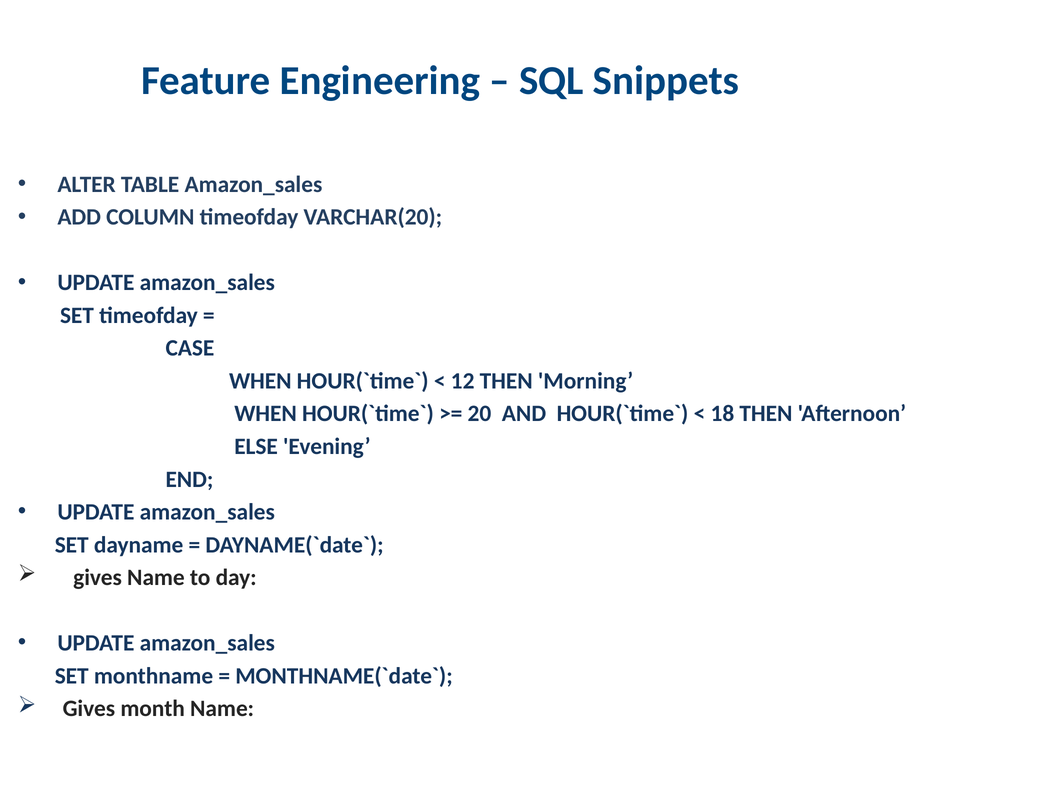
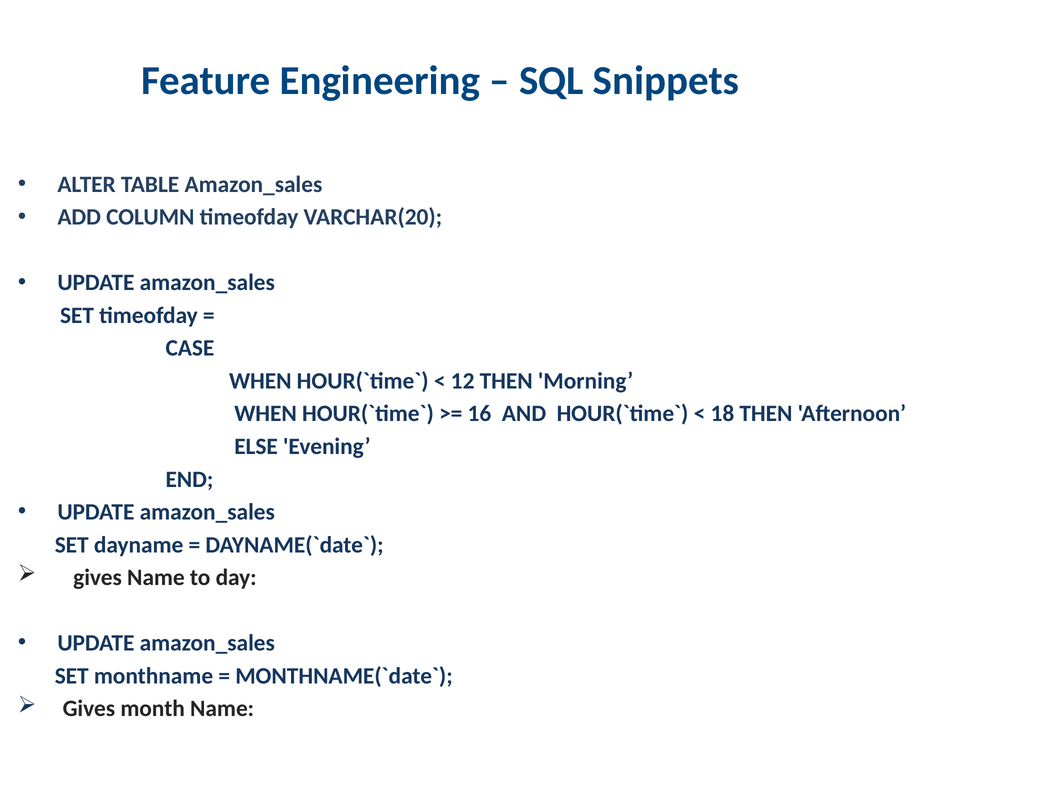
20: 20 -> 16 (479, 414)
